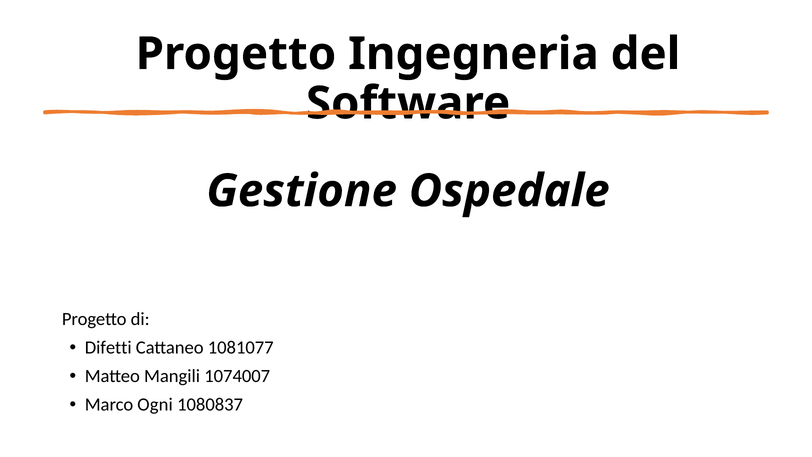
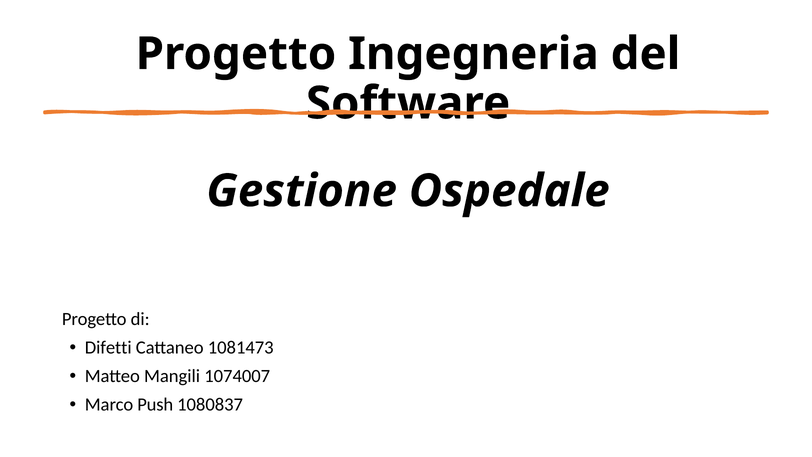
1081077: 1081077 -> 1081473 (241, 347)
Ogni: Ogni -> Push (155, 404)
